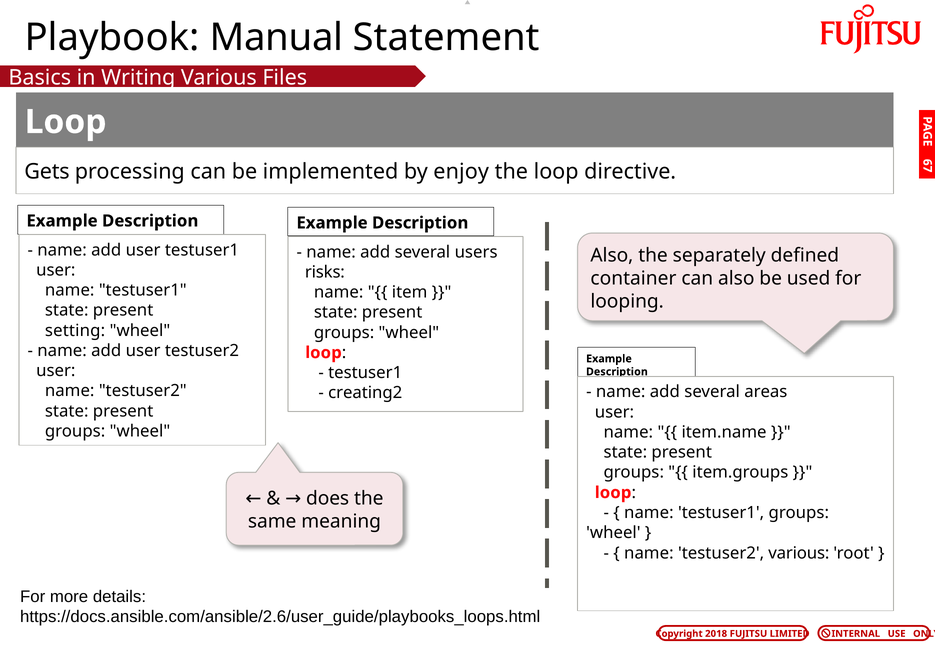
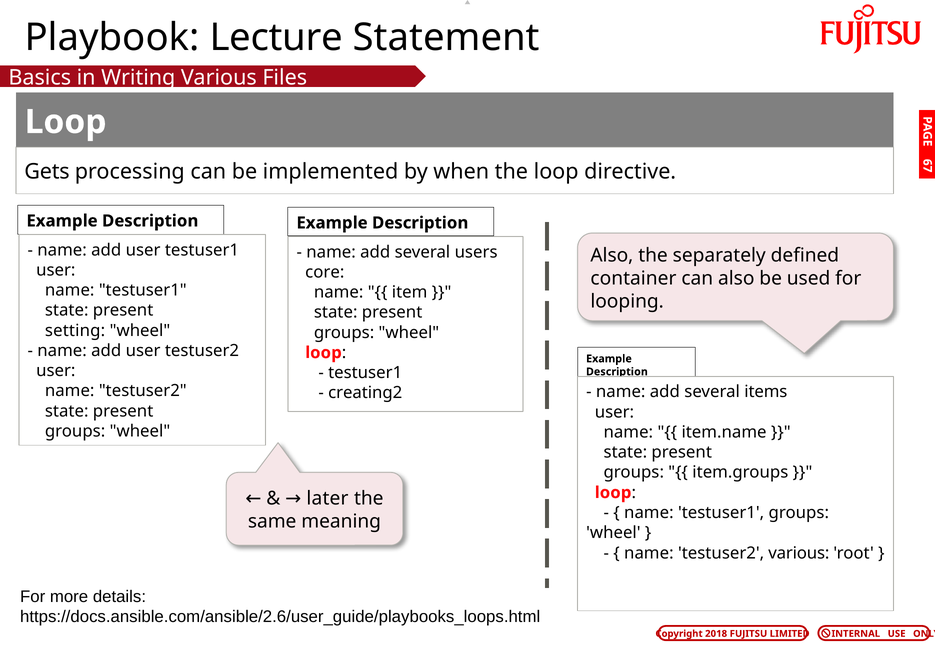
Manual: Manual -> Lecture (276, 37)
enjoy: enjoy -> when (461, 172)
risks: risks -> core (325, 272)
areas: areas -> items (766, 392)
does: does -> later (327, 499)
